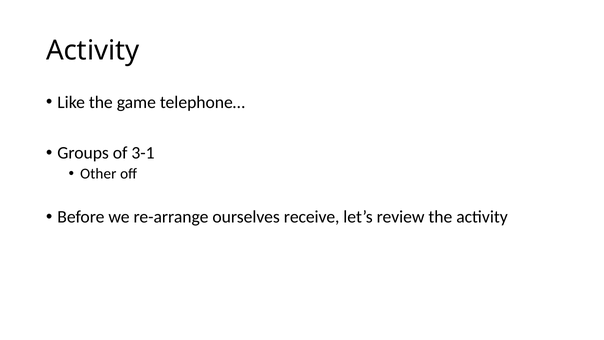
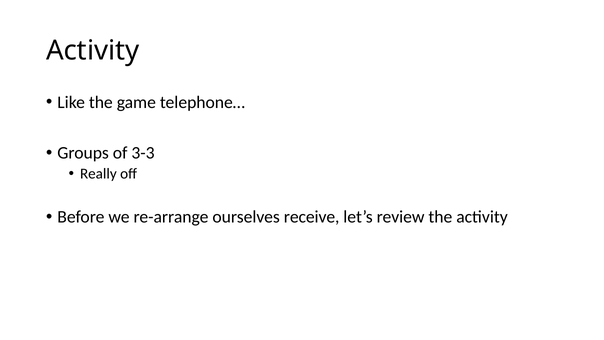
3-1: 3-1 -> 3-3 (143, 153)
Other: Other -> Really (98, 174)
